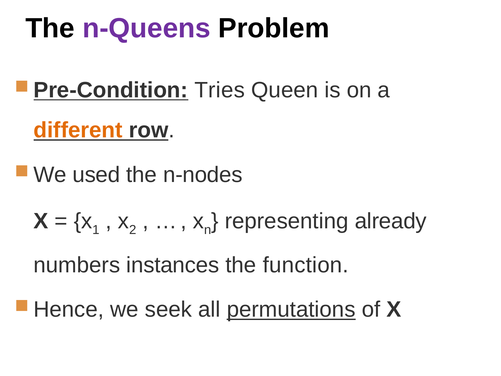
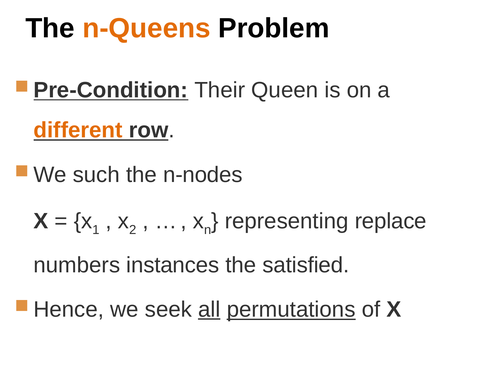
n-Queens colour: purple -> orange (147, 28)
Tries: Tries -> Their (220, 90)
used: used -> such (96, 175)
already: already -> replace (391, 221)
function: function -> satisfied (306, 265)
all underline: none -> present (209, 309)
